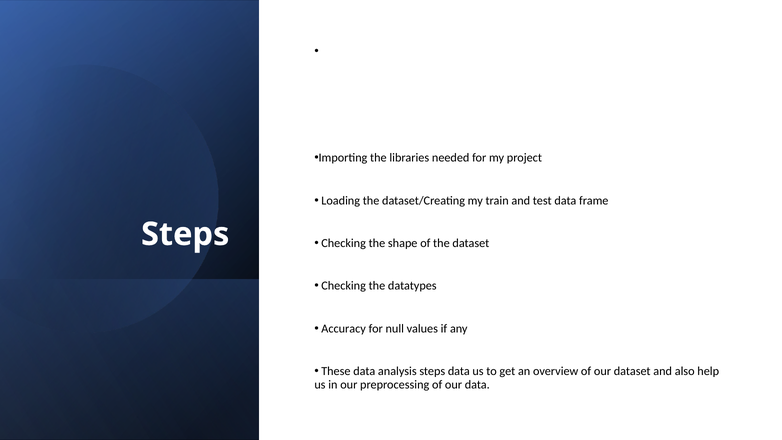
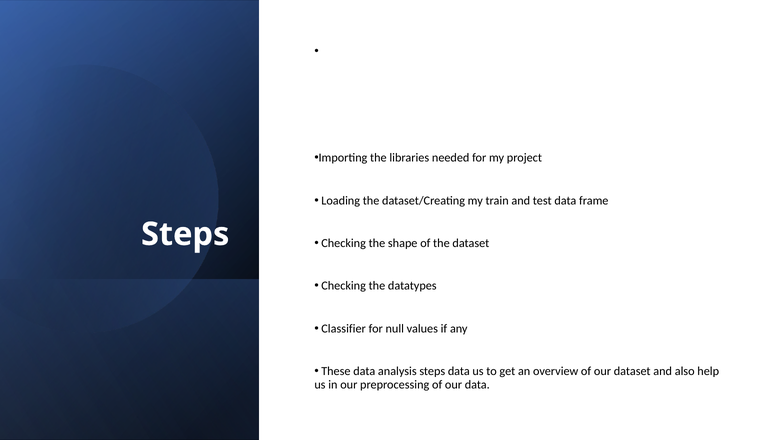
Accuracy: Accuracy -> Classifier (344, 329)
